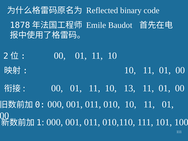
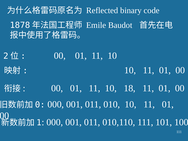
13: 13 -> 18 (130, 88)
